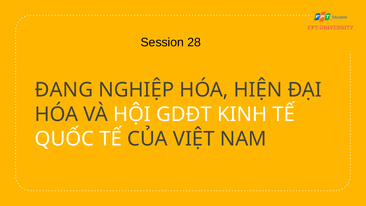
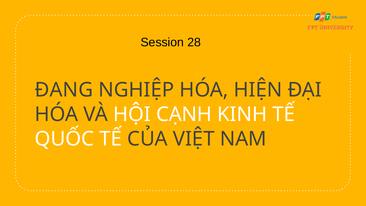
GDĐT: GDĐT -> CẠNH (184, 114)
